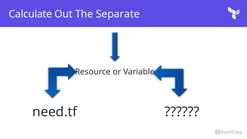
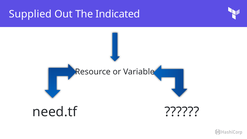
Calculate: Calculate -> Supplied (30, 14)
Separate: Separate -> Indicated (118, 14)
